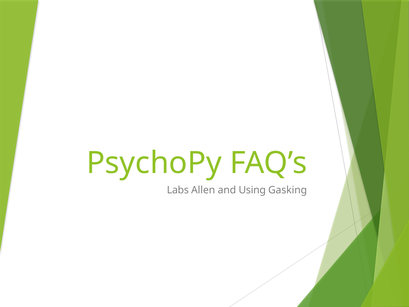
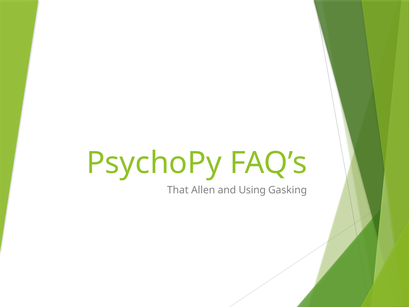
Labs: Labs -> That (178, 190)
